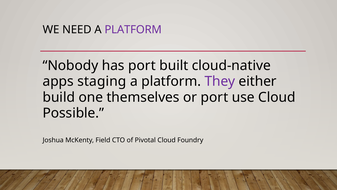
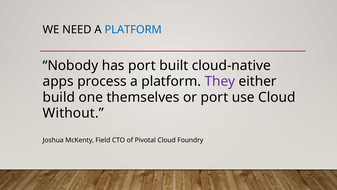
PLATFORM colour: purple -> blue (133, 30)
staging: staging -> process (102, 81)
Possible: Possible -> Without (73, 113)
